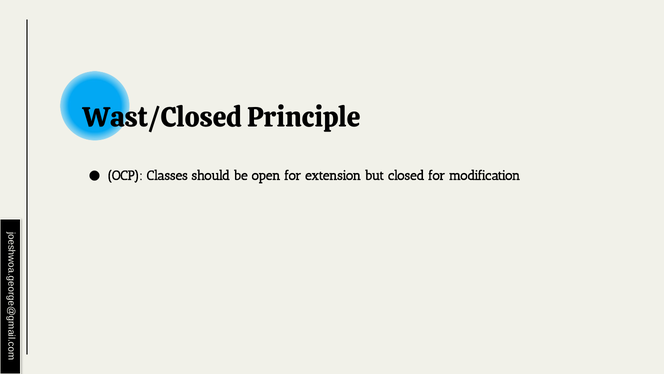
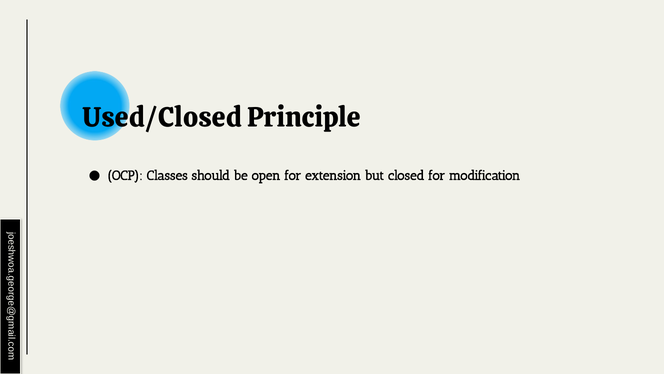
Wast/Closed: Wast/Closed -> Used/Closed (162, 118)
